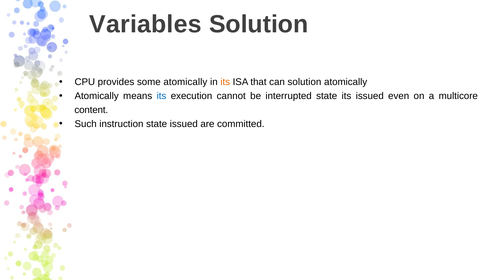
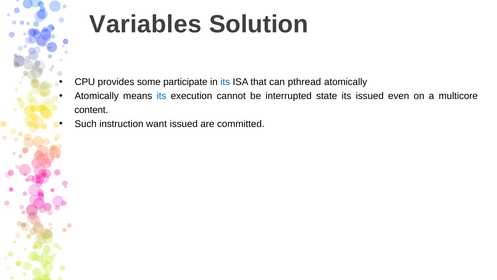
some atomically: atomically -> participate (185, 82)
its colour: orange -> blue (225, 82)
can solution: solution -> pthread (304, 82)
instruction state: state -> want (157, 124)
